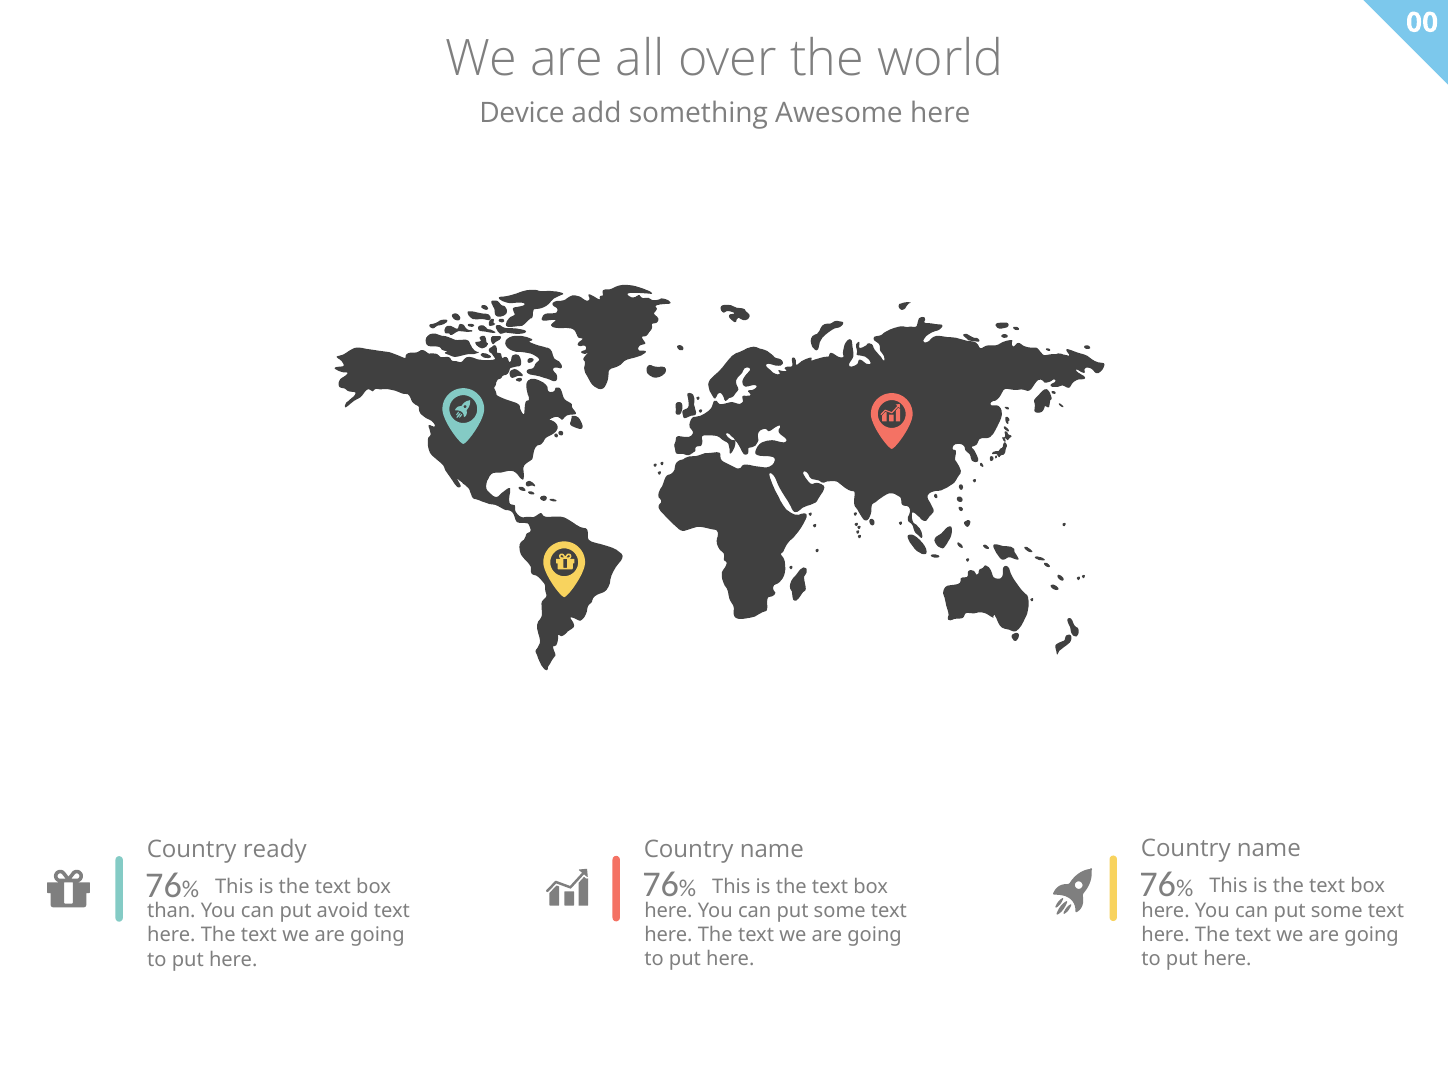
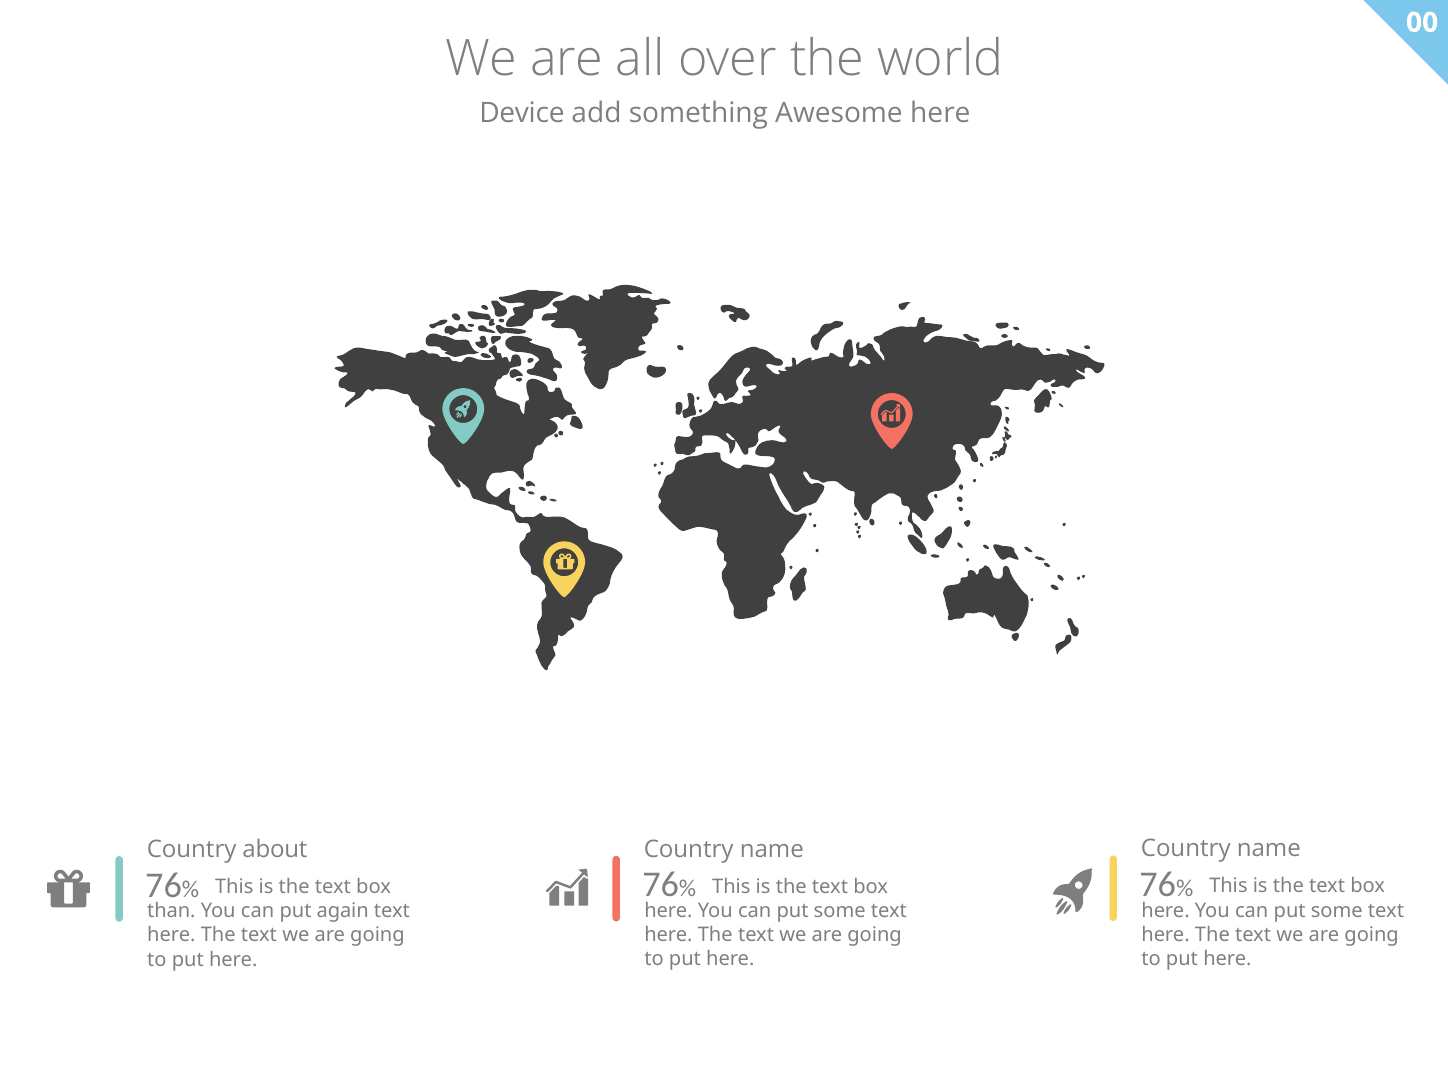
ready: ready -> about (275, 850)
avoid: avoid -> again (343, 911)
